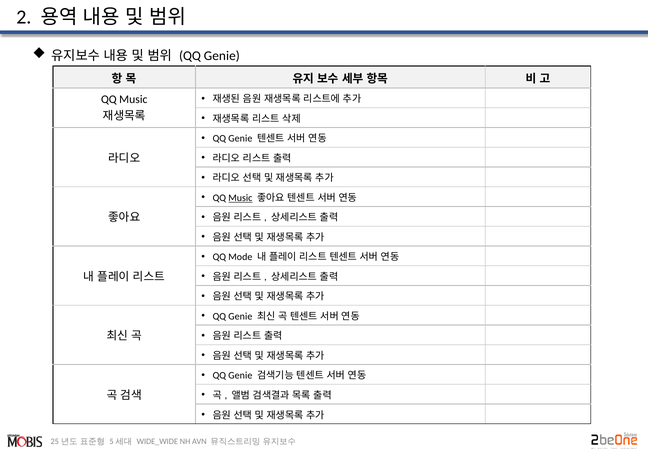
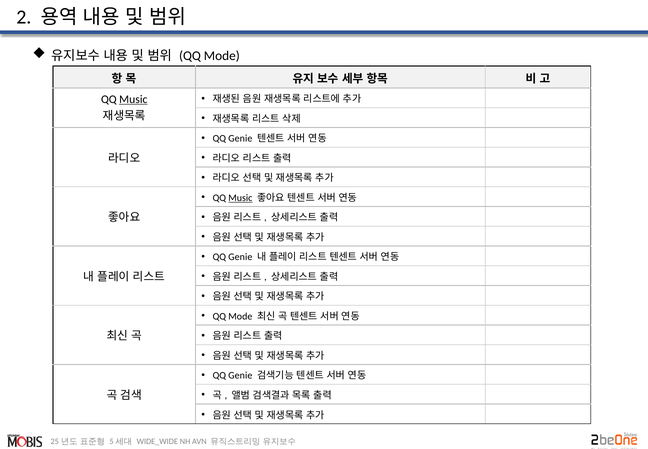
Genie: Genie -> Mode (222, 56)
Music underline: none -> present (133, 99)
Mode: Mode -> Genie (240, 257)
Genie: Genie -> Mode (240, 316)
